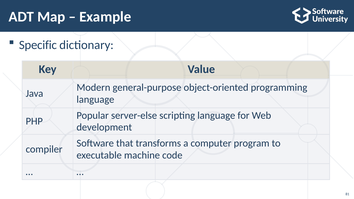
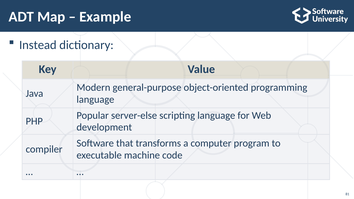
Specific: Specific -> Instead (38, 45)
